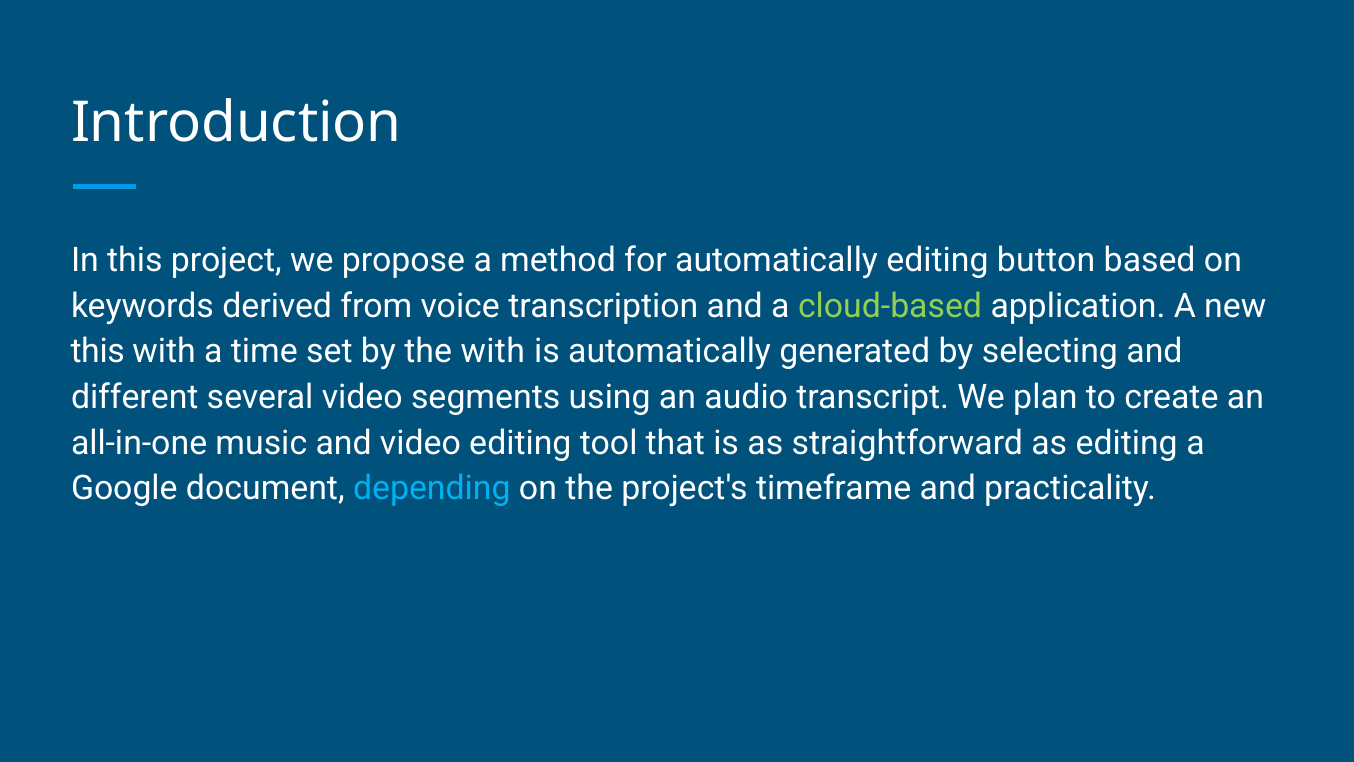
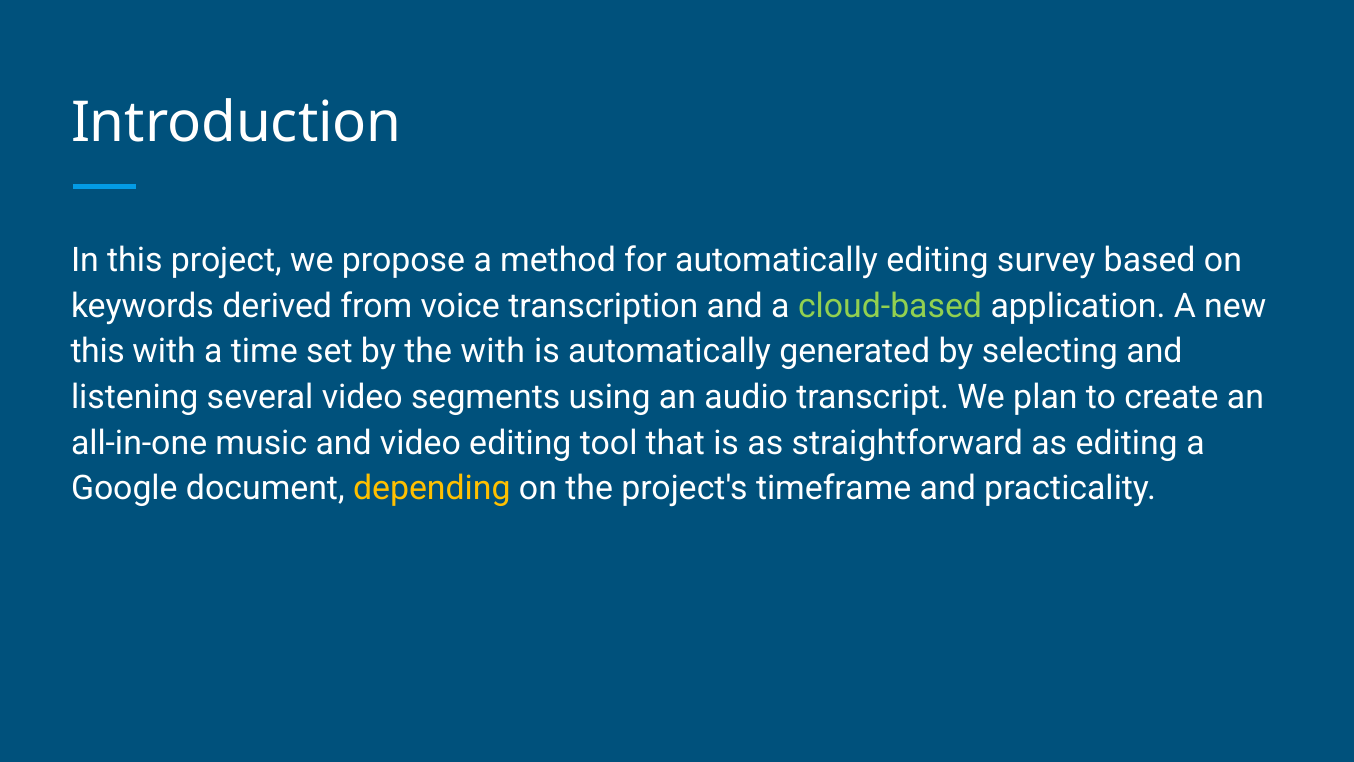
button: button -> survey (1046, 260)
different: different -> listening (135, 397)
depending colour: light blue -> yellow (432, 488)
